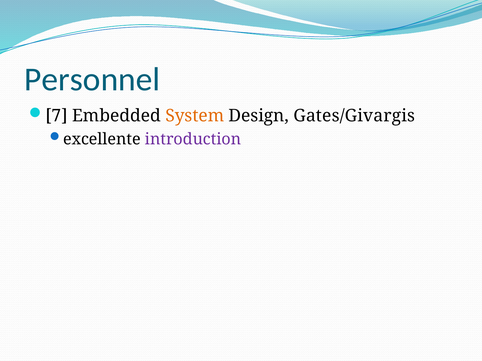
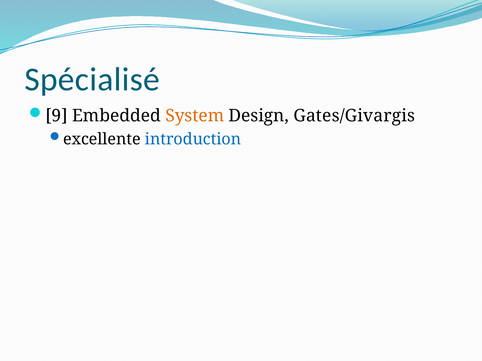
Personnel: Personnel -> Spécialisé (92, 80)
7: 7 -> 9 (56, 116)
introduction colour: purple -> blue (193, 139)
